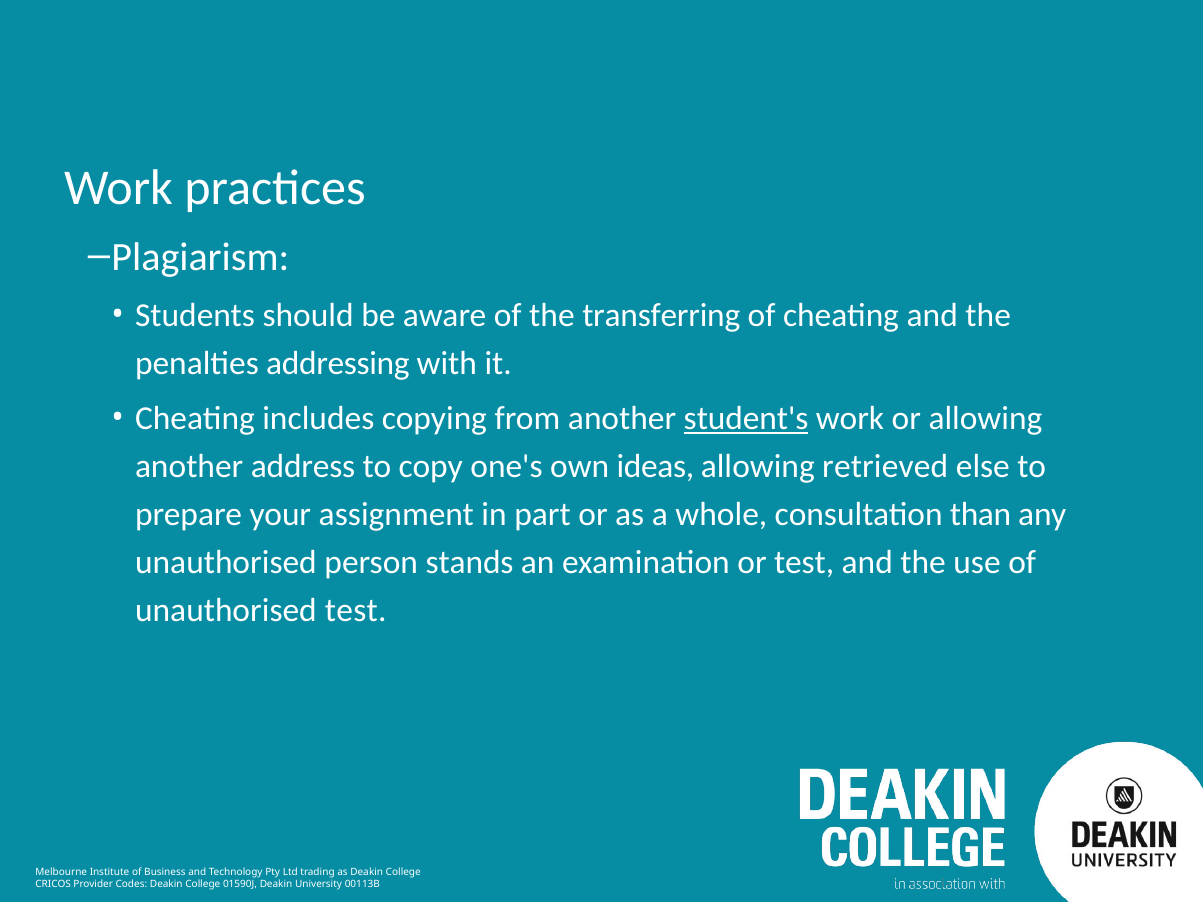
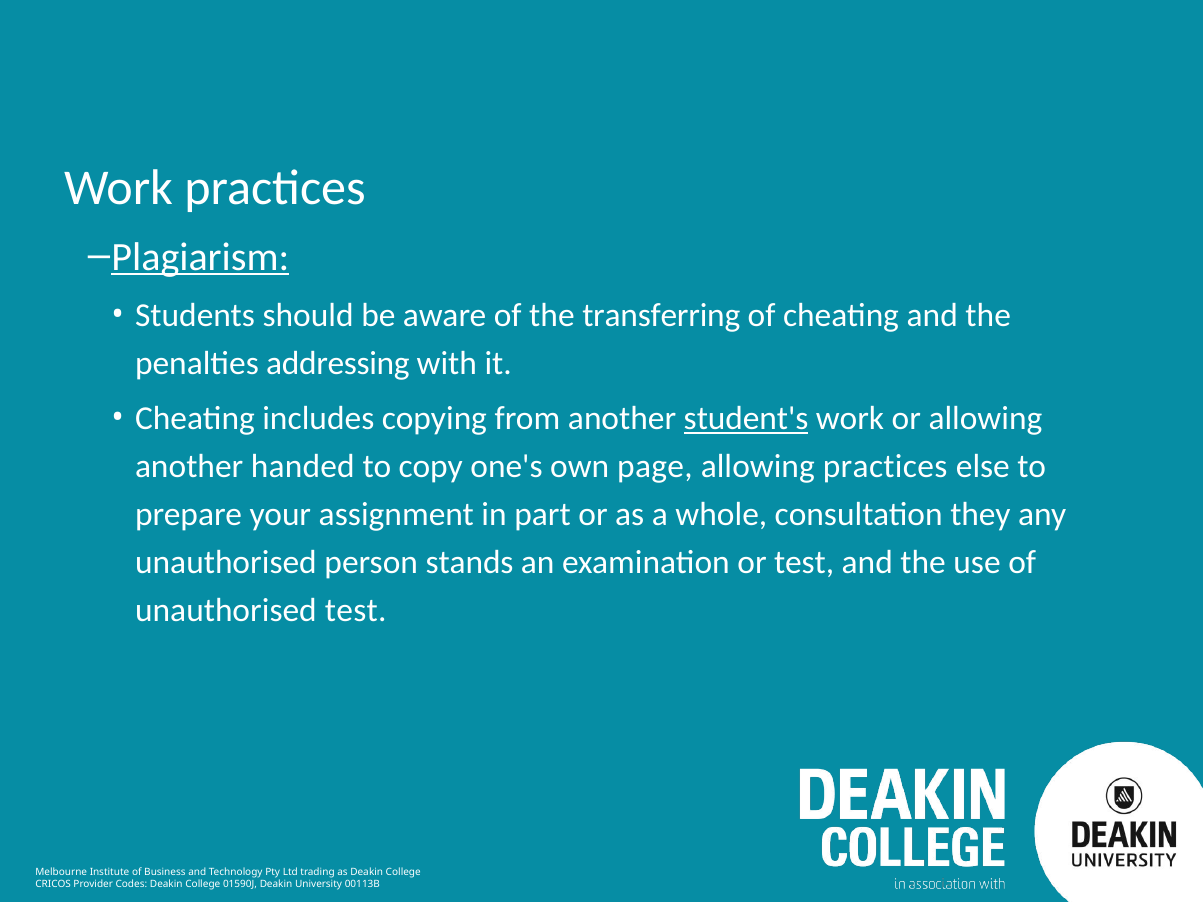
Plagiarism underline: none -> present (200, 257)
address: address -> handed (303, 466)
ideas: ideas -> page (655, 466)
allowing retrieved: retrieved -> practices (885, 466)
than: than -> they (980, 514)
